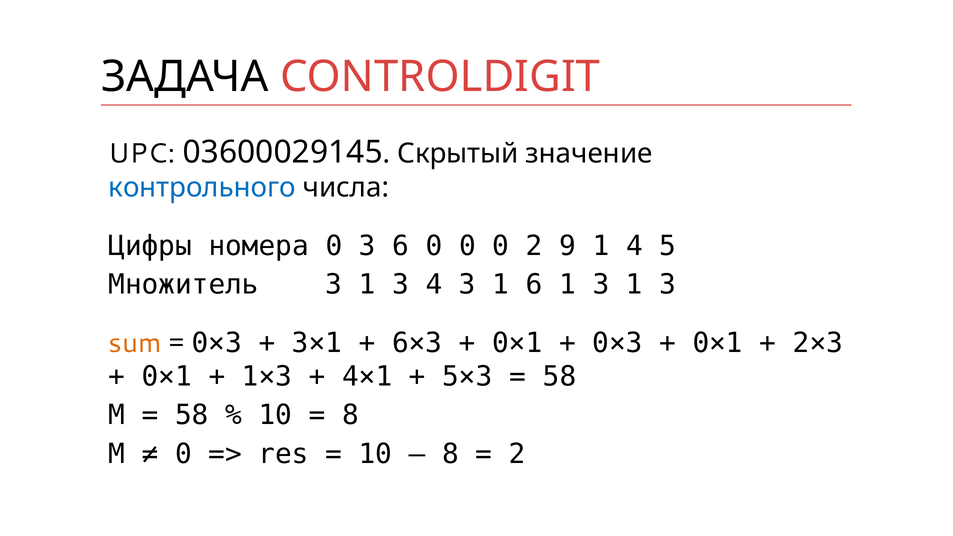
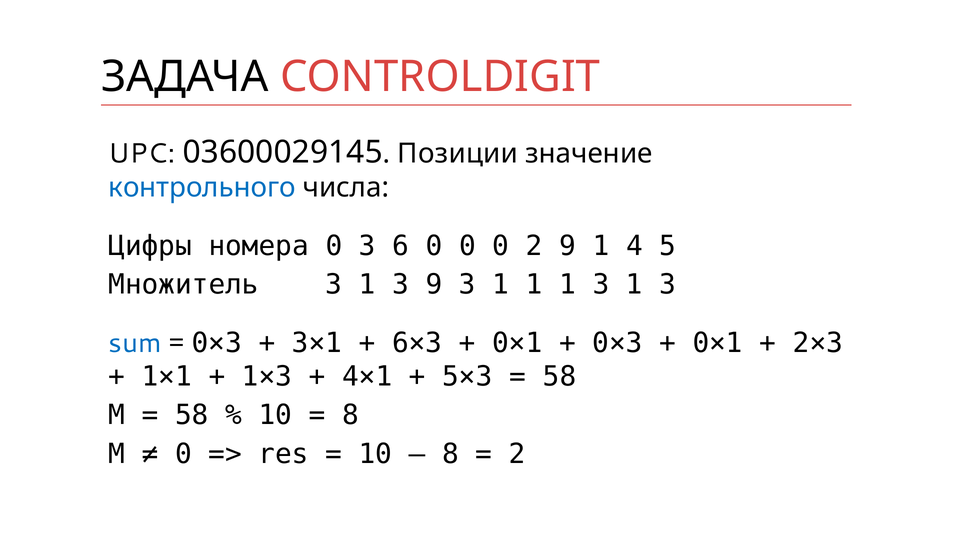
Скрытый: Скрытый -> Позиции (458, 154)
3 4: 4 -> 9 (434, 285)
3 1 6: 6 -> 1 (534, 285)
sum colour: orange -> blue (135, 343)
0×1: 0×1 -> 1×1 (167, 376)
